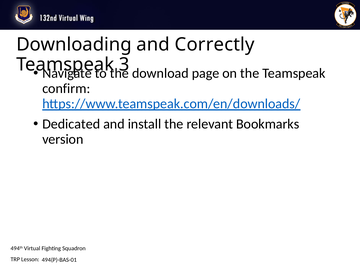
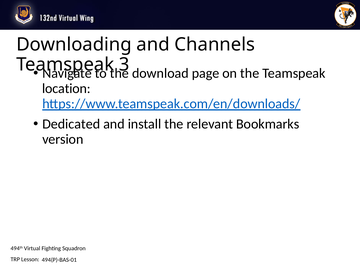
Correctly: Correctly -> Channels (215, 45)
confirm: confirm -> location (66, 88)
